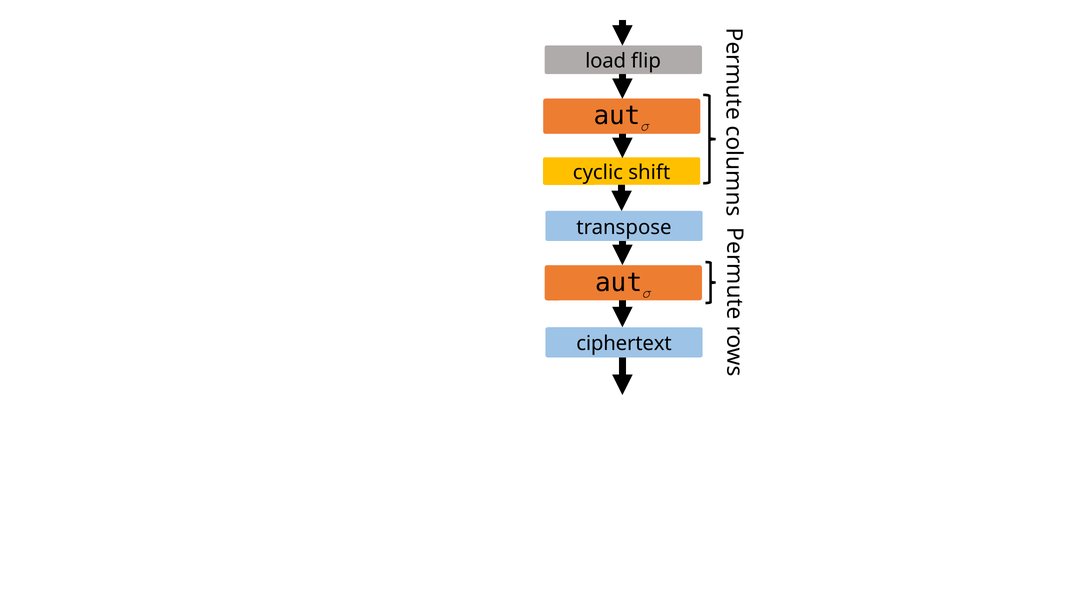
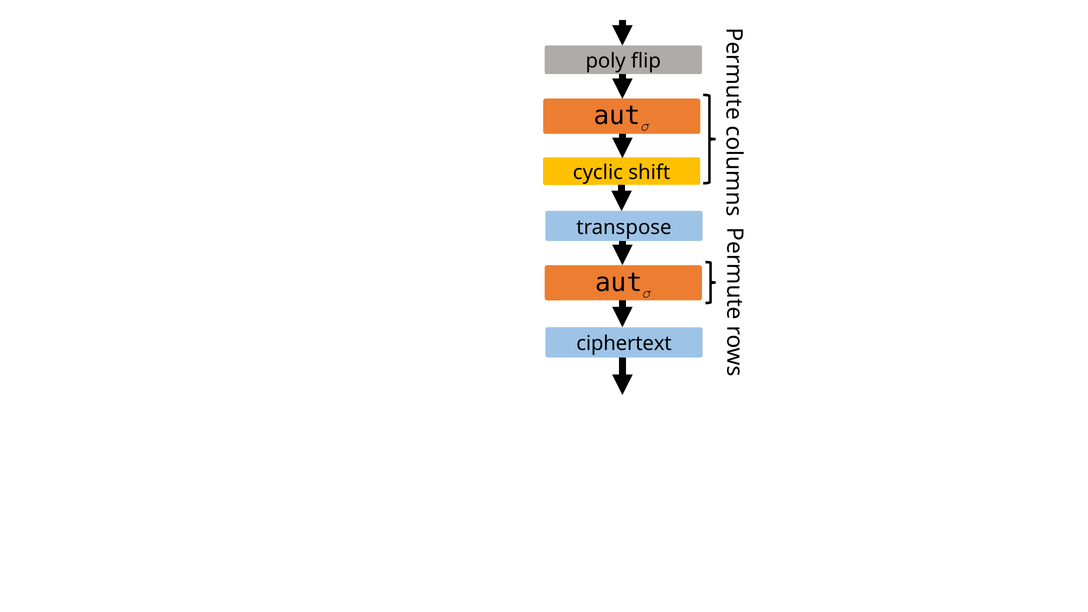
load: load -> poly (606, 61)
